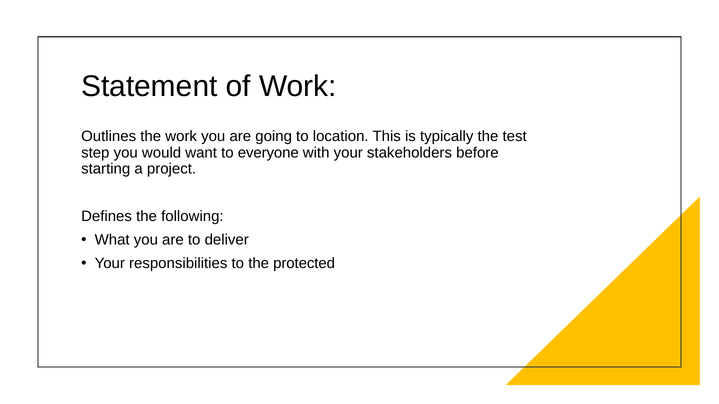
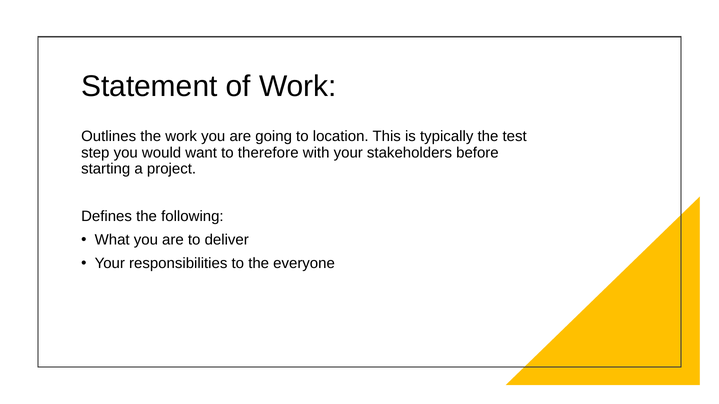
everyone: everyone -> therefore (268, 153)
protected: protected -> everyone (304, 264)
